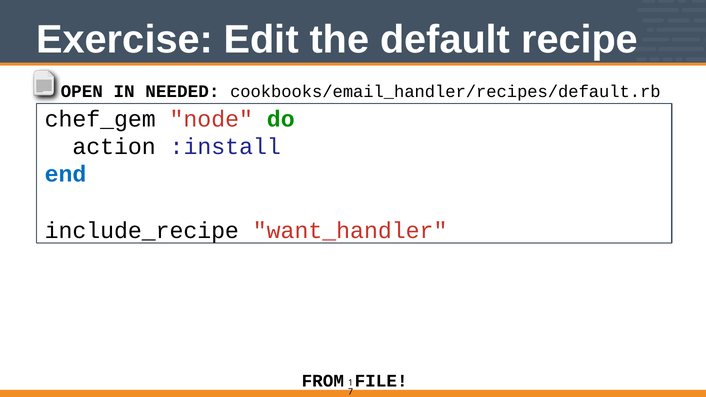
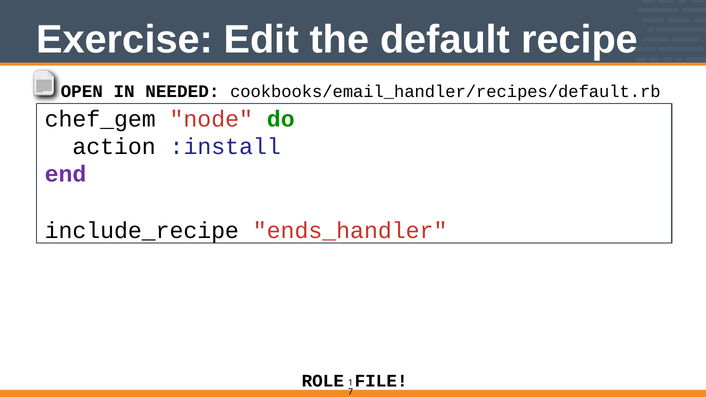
end colour: blue -> purple (66, 174)
want_handler: want_handler -> ends_handler (350, 231)
FROM: FROM -> ROLE (323, 381)
